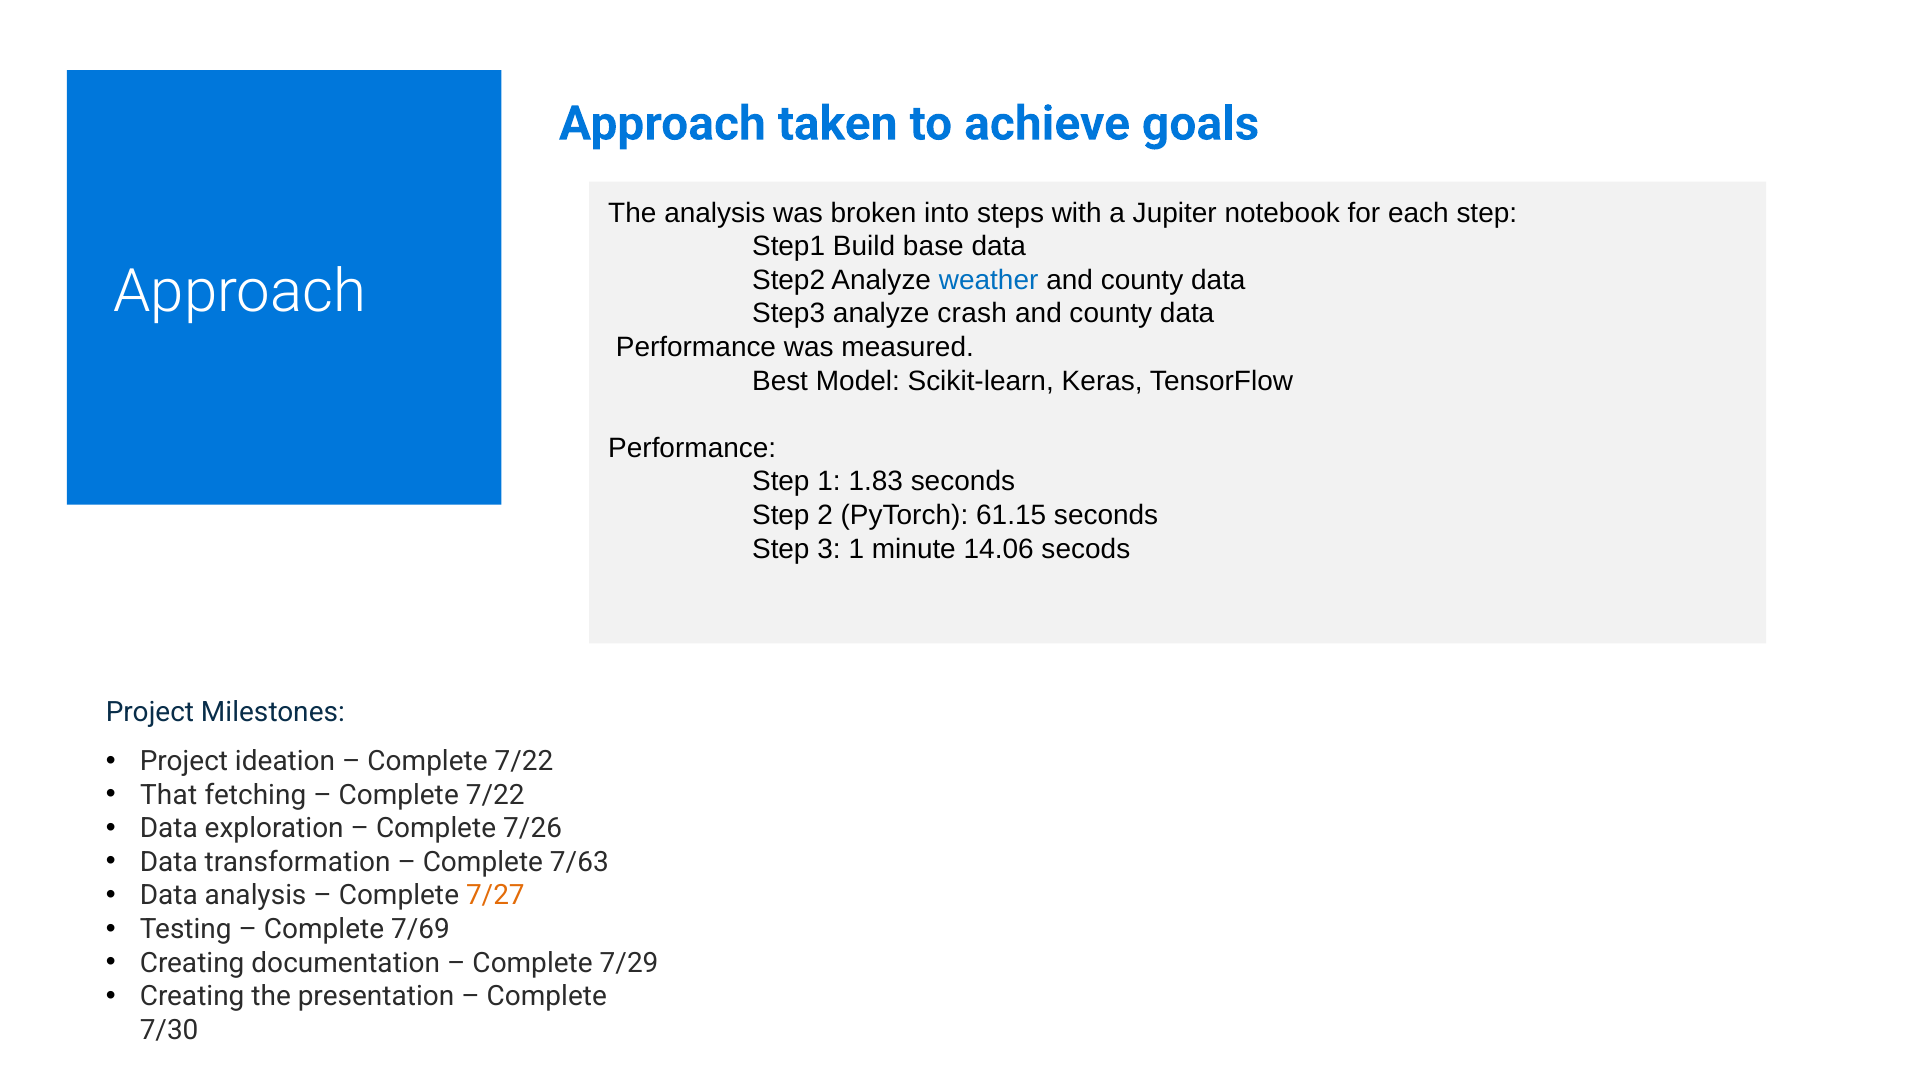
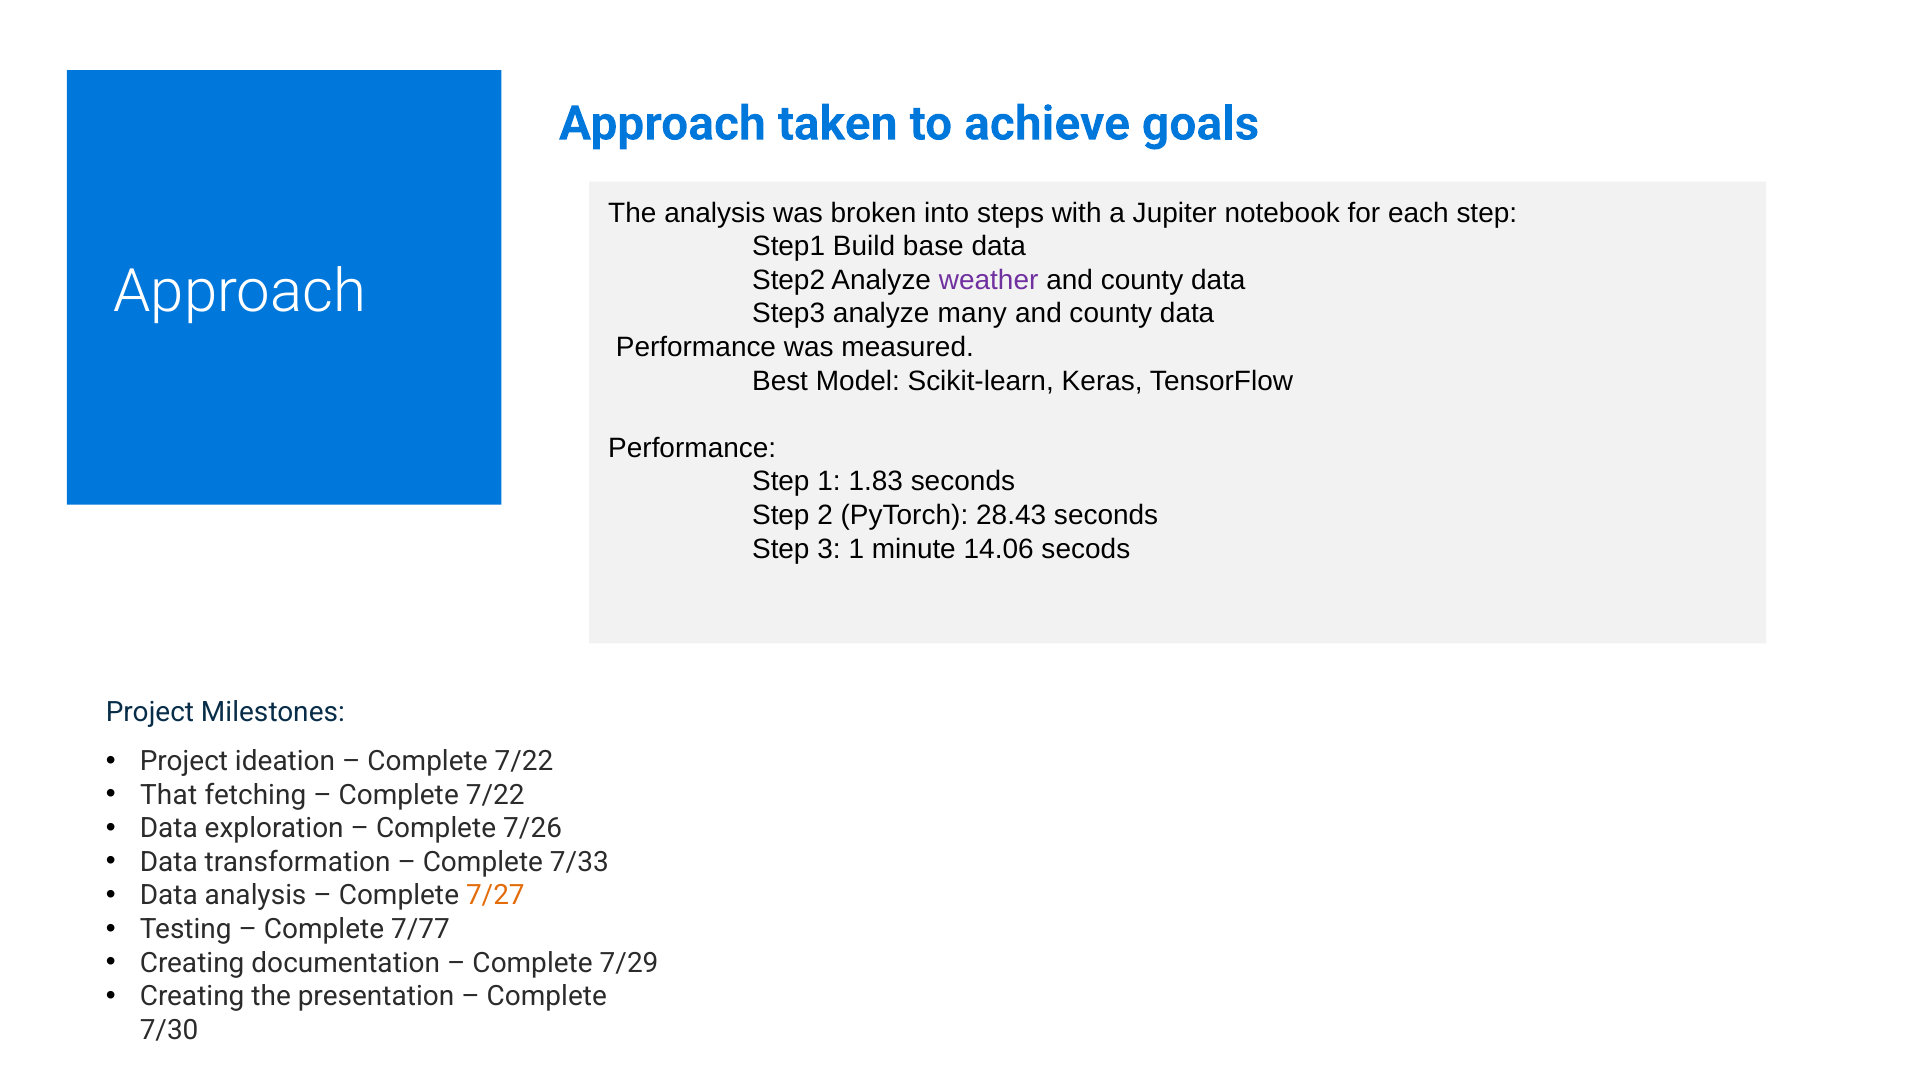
weather colour: blue -> purple (989, 280)
crash: crash -> many (972, 314)
61.15: 61.15 -> 28.43 (1011, 515)
7/63: 7/63 -> 7/33 (579, 862)
7/69: 7/69 -> 7/77 (420, 929)
